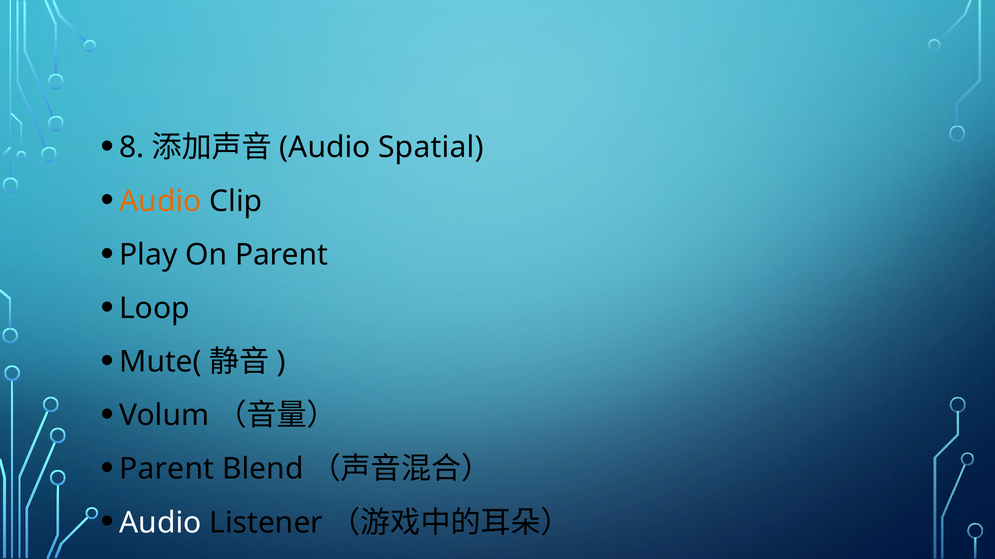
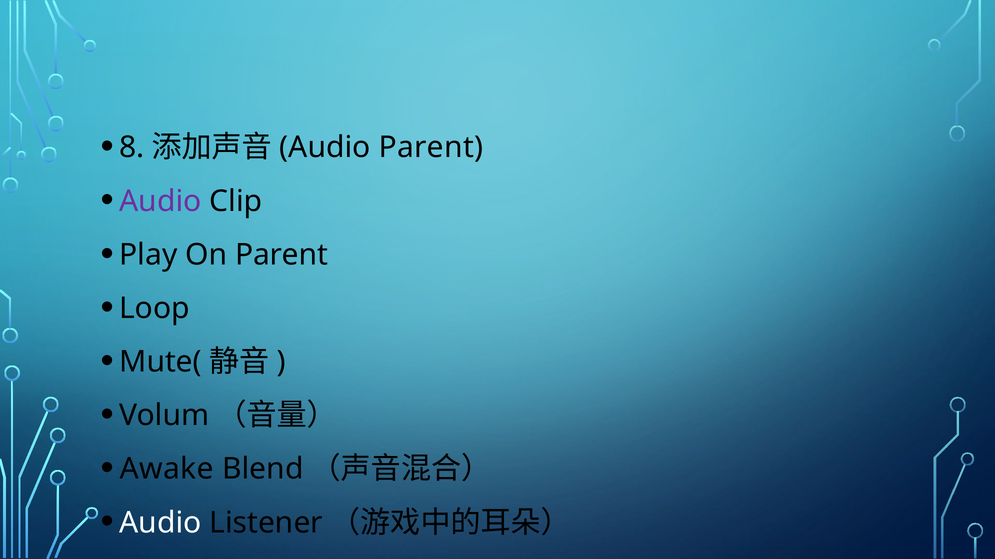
Audio Spatial: Spatial -> Parent (431, 148)
Audio colour: orange -> purple (160, 201)
Parent: Parent -> Awake (167, 470)
